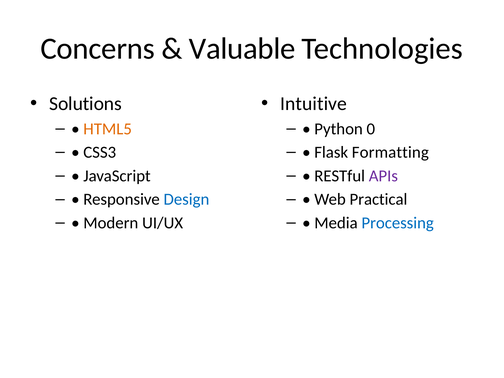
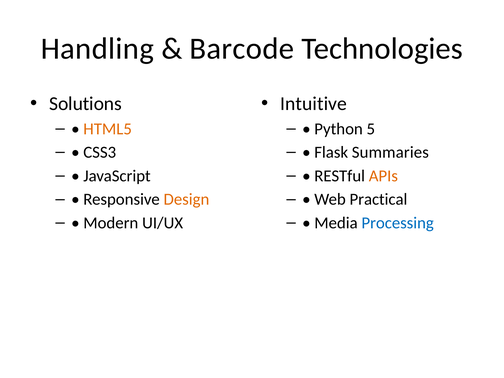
Concerns: Concerns -> Handling (97, 49)
Valuable: Valuable -> Barcode (242, 49)
0: 0 -> 5 (371, 129)
Formatting: Formatting -> Summaries (390, 152)
APIs colour: purple -> orange (383, 176)
Design colour: blue -> orange (186, 199)
